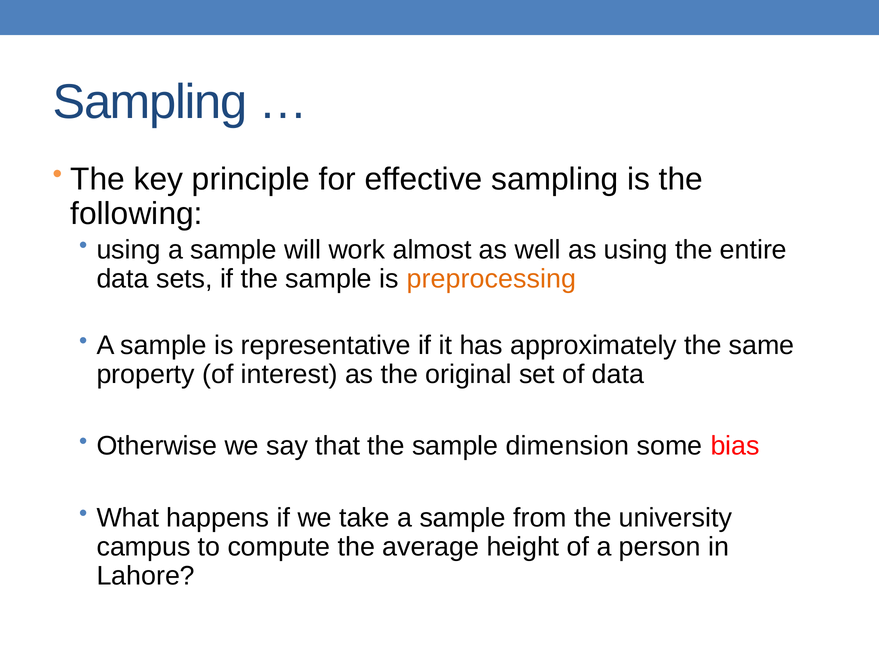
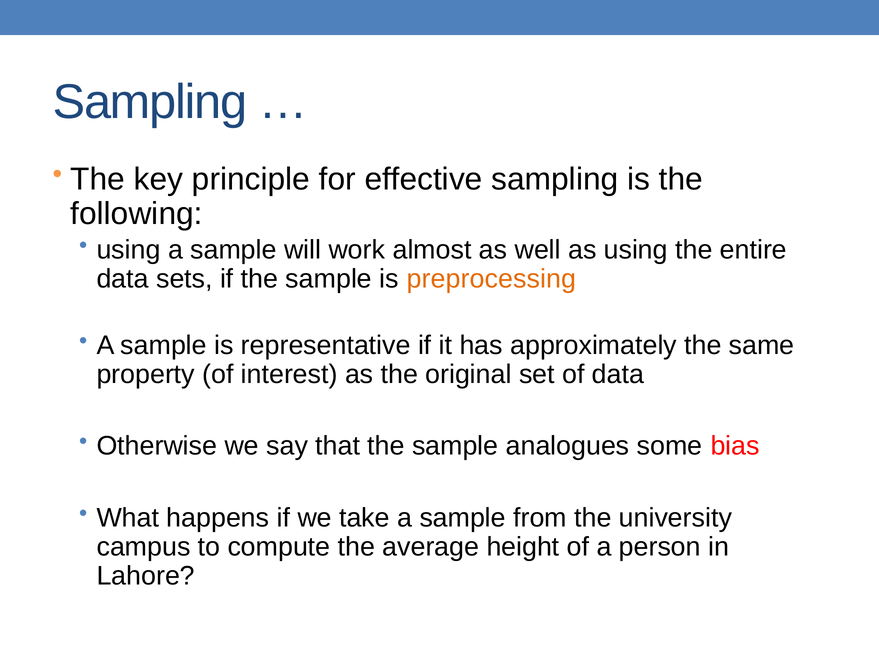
dimension: dimension -> analogues (568, 446)
